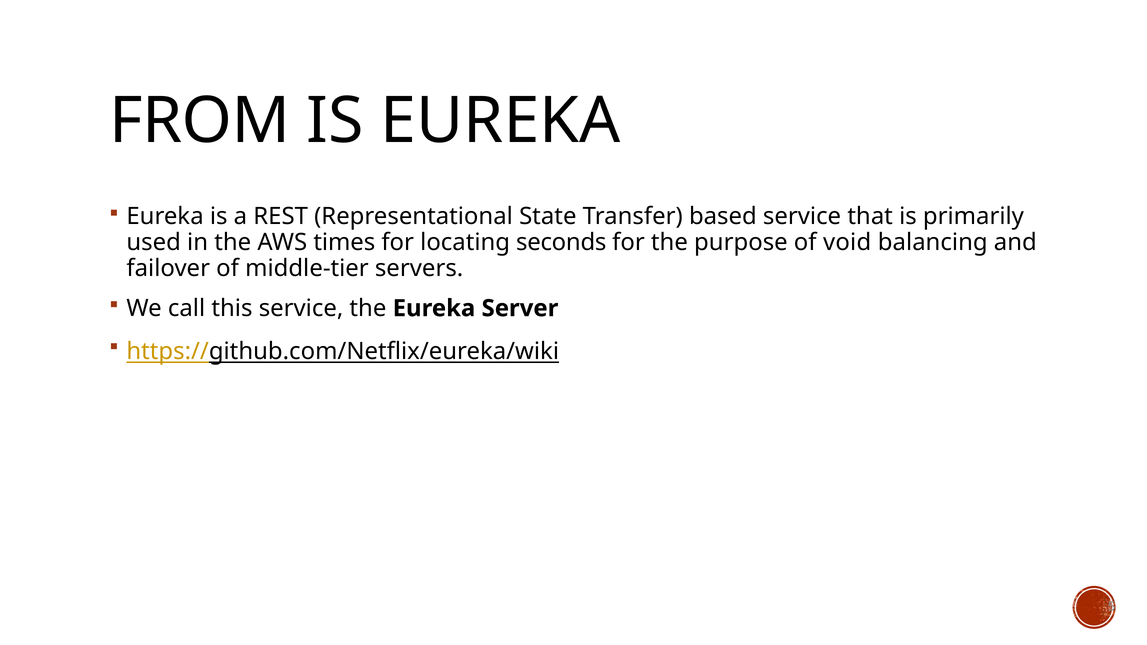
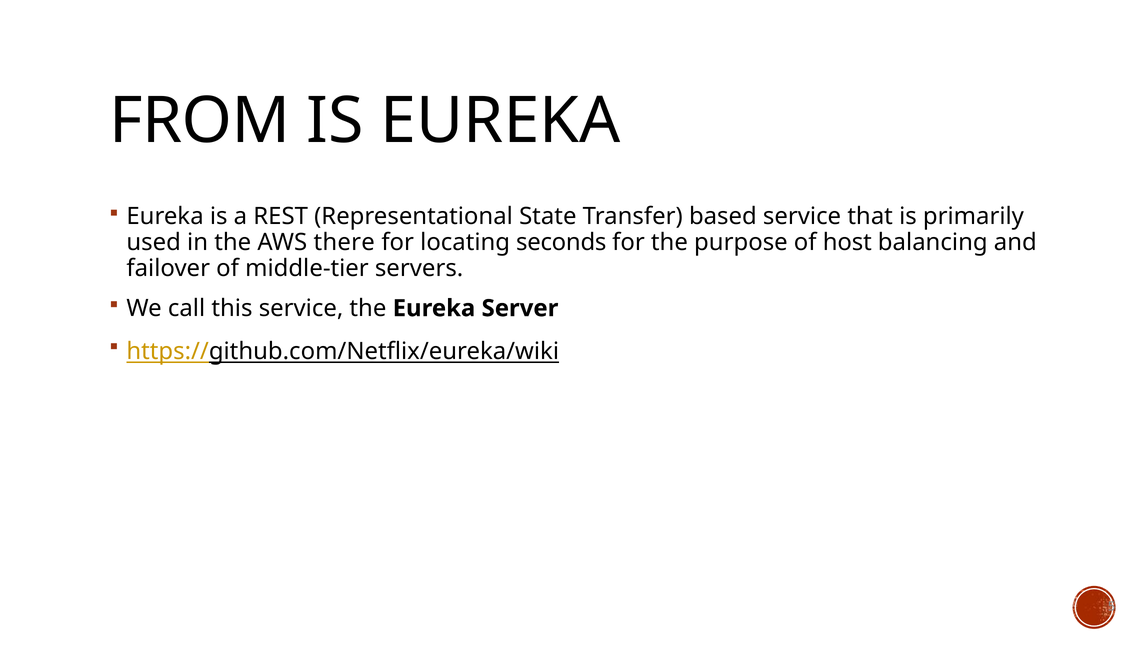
times: times -> there (344, 242)
void: void -> host (847, 242)
